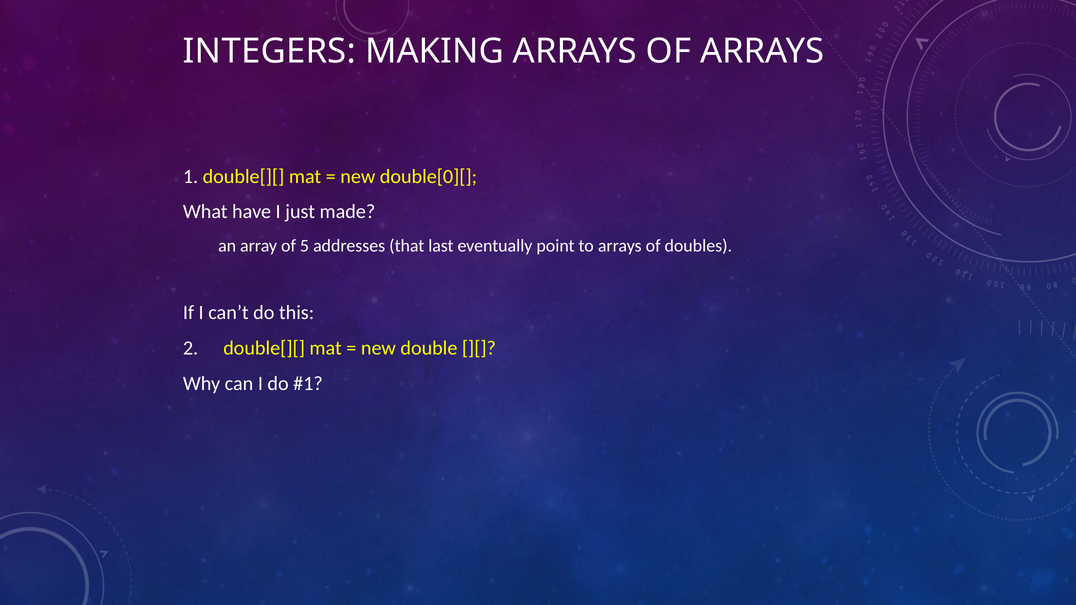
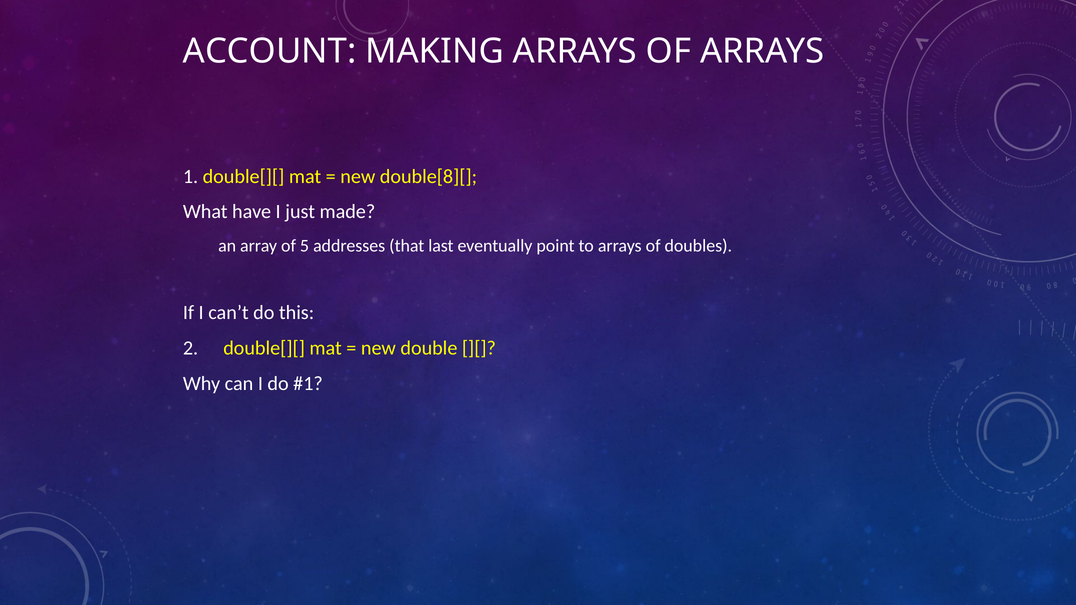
INTEGERS: INTEGERS -> ACCOUNT (270, 52)
double[0][: double[0][ -> double[8][ (428, 176)
